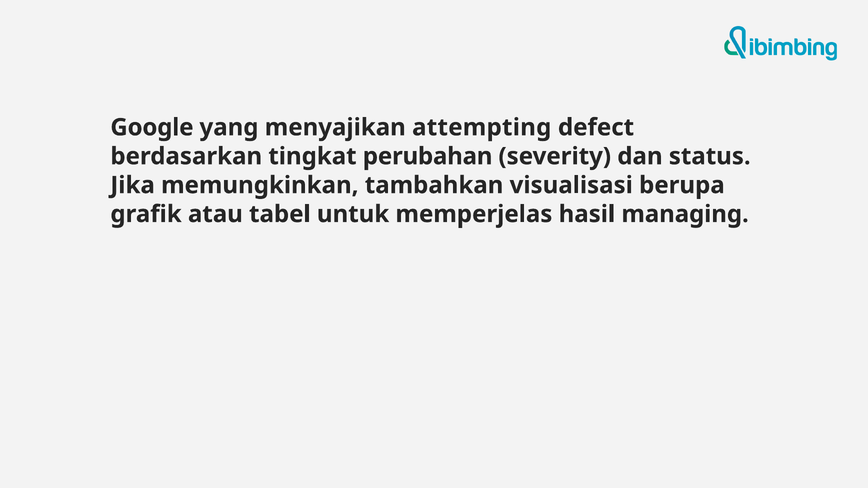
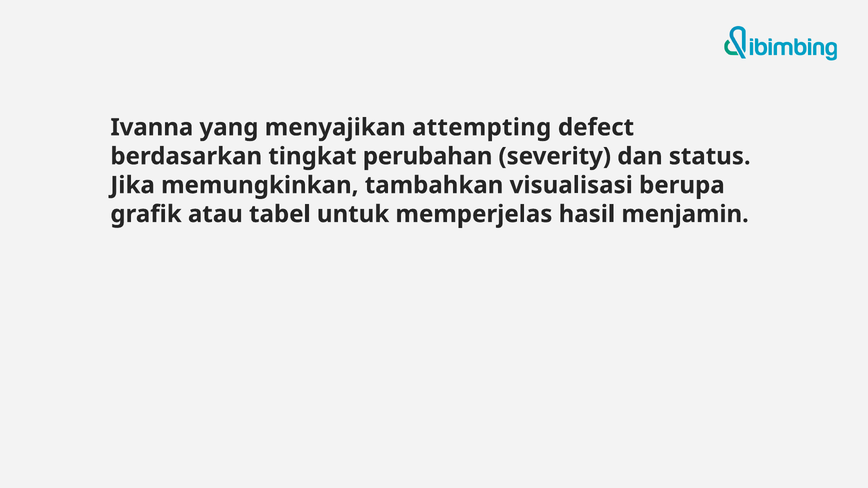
Google: Google -> Ivanna (152, 127)
managing: managing -> menjamin (685, 214)
